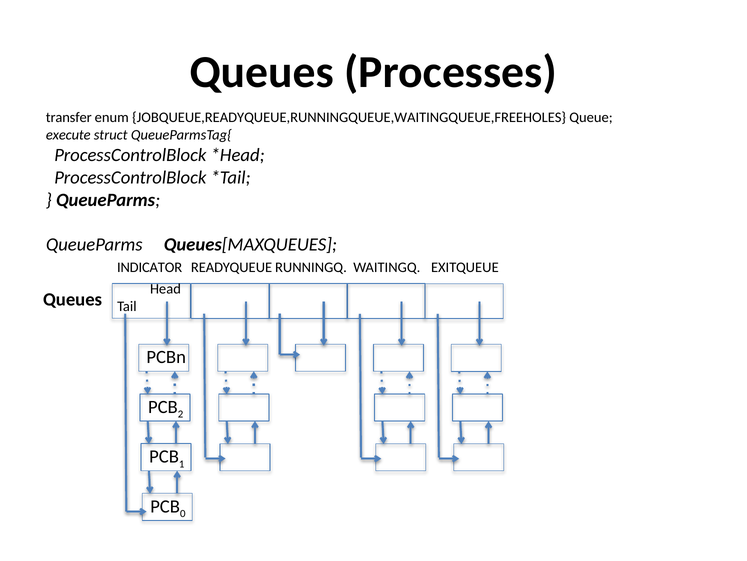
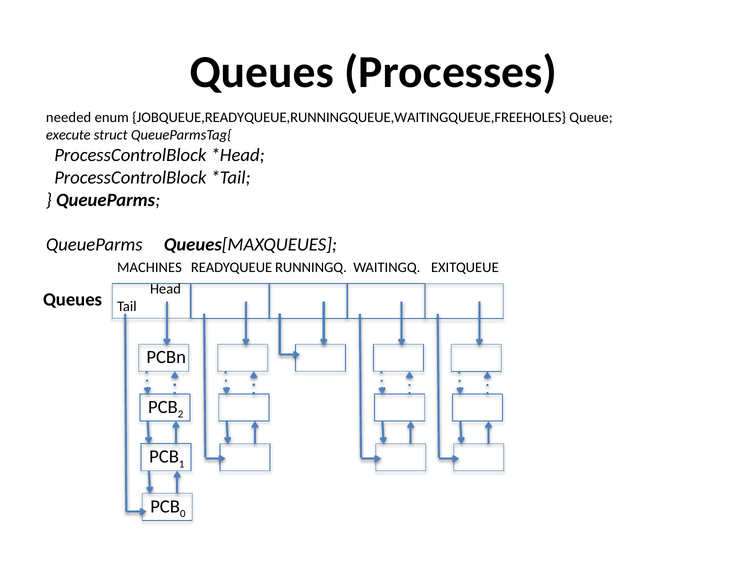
transfer: transfer -> needed (69, 117)
INDICATOR: INDICATOR -> MACHINES (149, 267)
